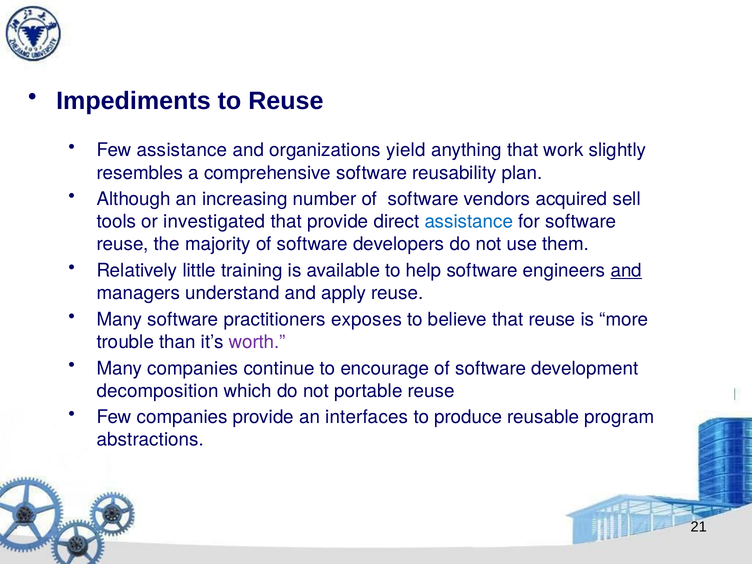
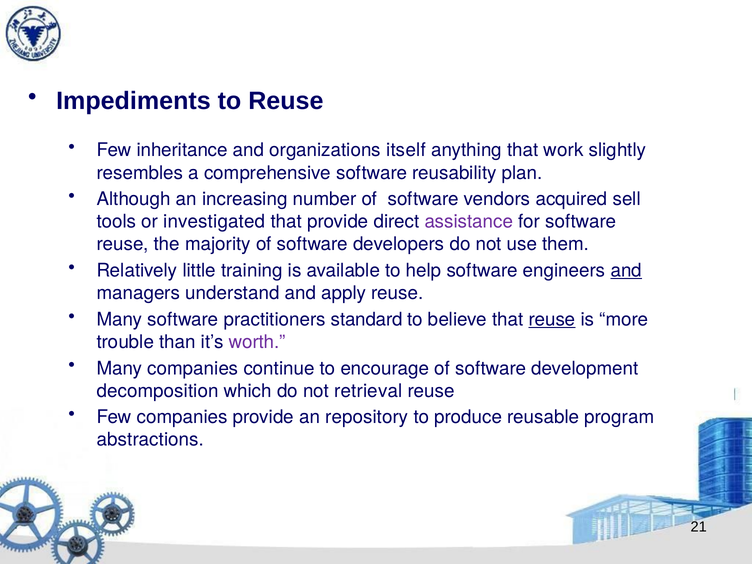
Few assistance: assistance -> inheritance (182, 150)
yield: yield -> itself (406, 150)
assistance colour: blue -> purple (469, 222)
exposes: exposes -> standard (367, 319)
reuse underline: none -> present (552, 319)
portable: portable -> retrieval (368, 391)
interfaces: interfaces -> repository (367, 417)
